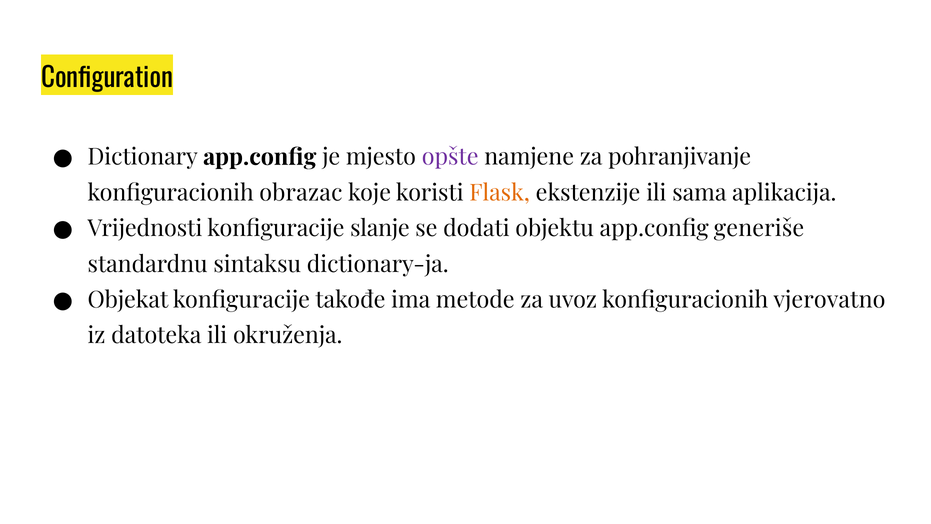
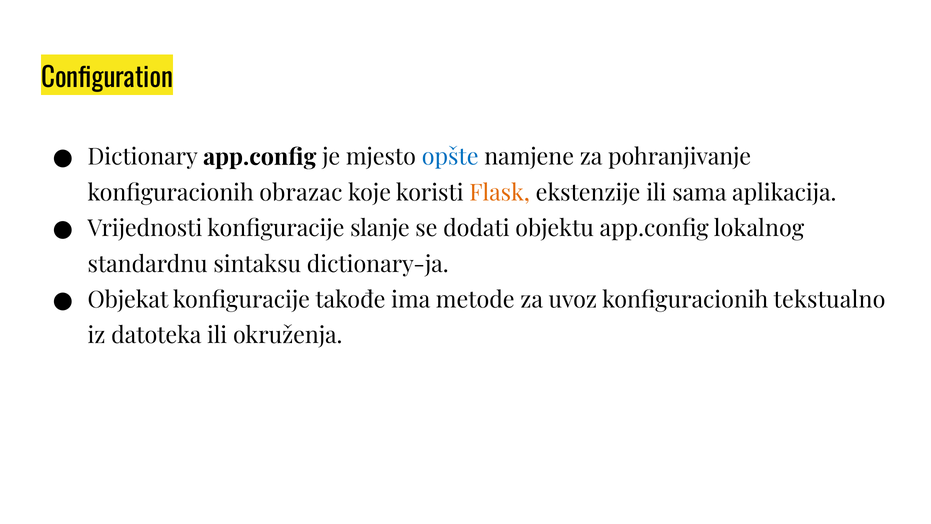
opšte colour: purple -> blue (450, 157)
generiše: generiše -> lokalnog (759, 228)
vjerovatno: vjerovatno -> tekstualno (829, 300)
